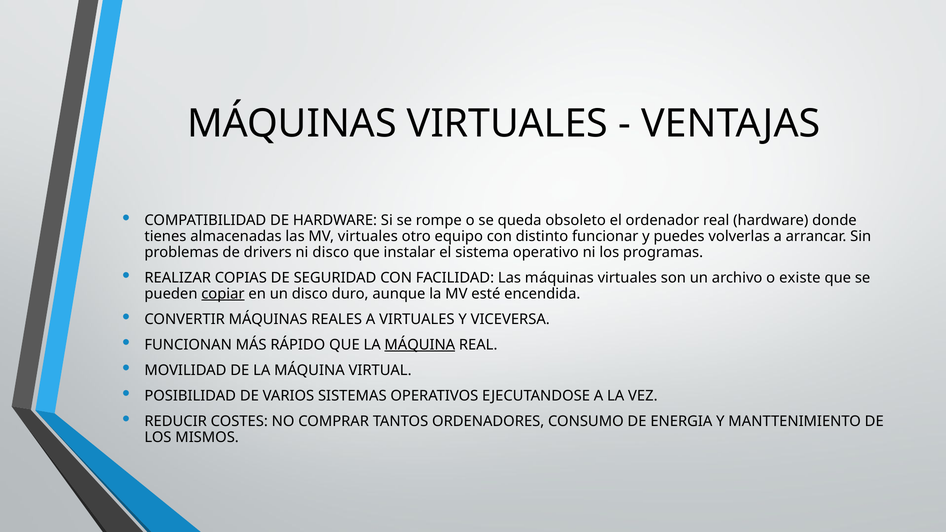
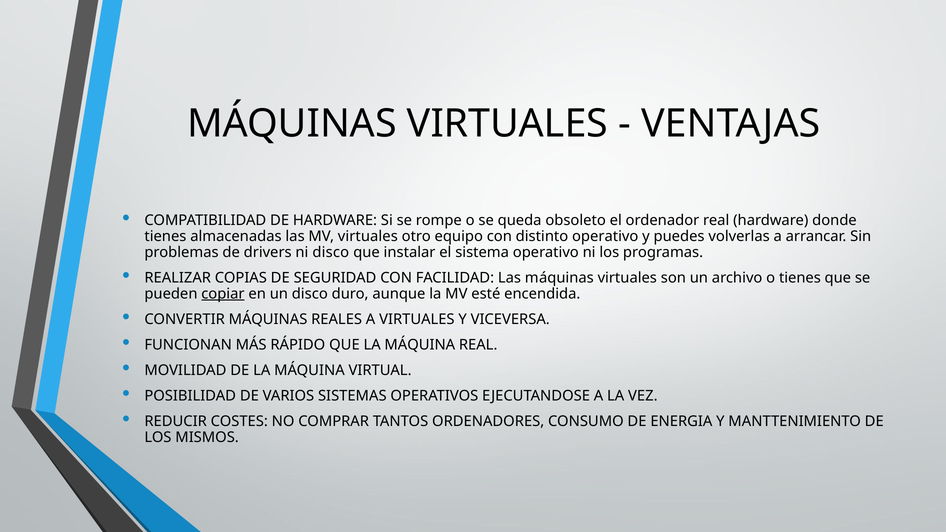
distinto funcionar: funcionar -> operativo (605, 236)
o existe: existe -> tienes (800, 278)
MÁQUINA underline: present -> none (420, 345)
